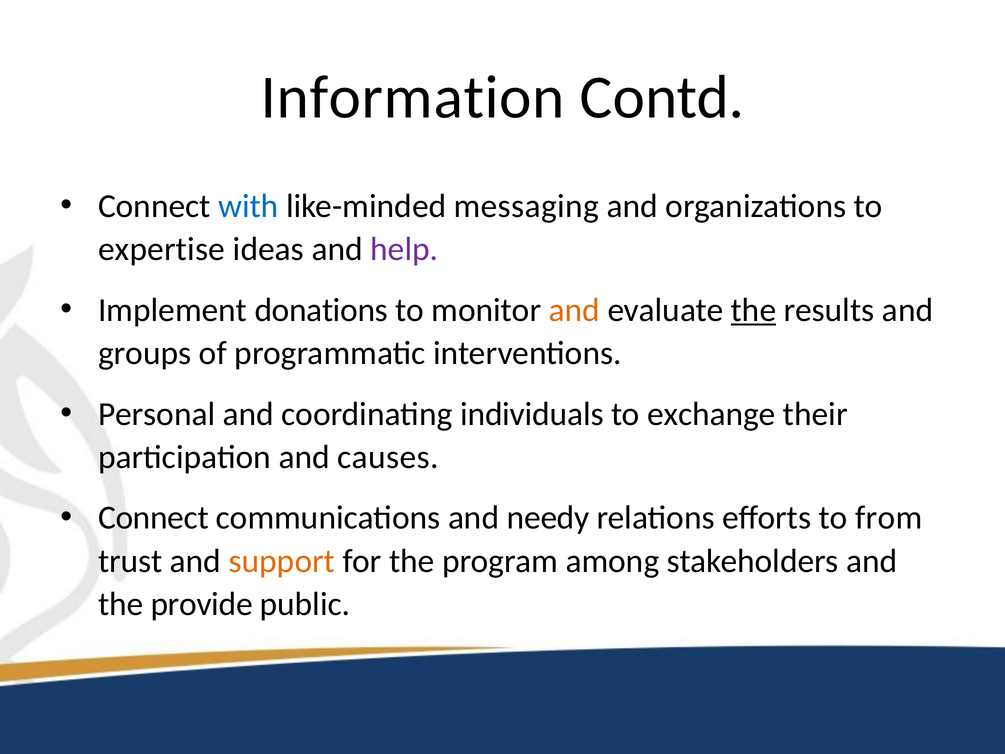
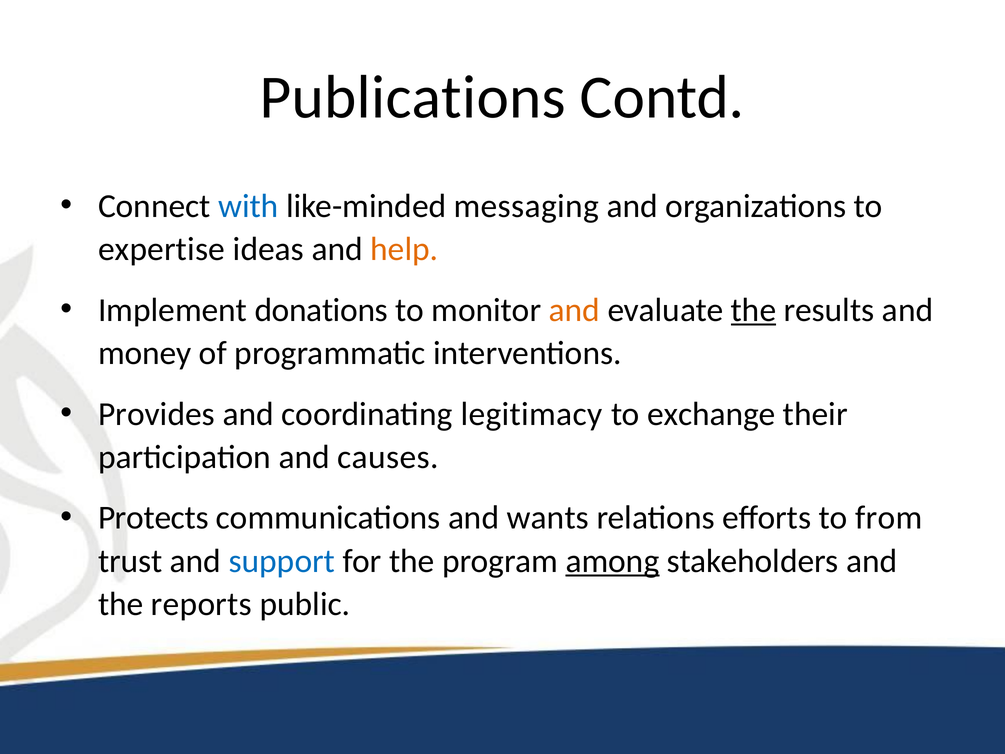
Information: Information -> Publications (413, 97)
help colour: purple -> orange (404, 249)
groups: groups -> money (145, 353)
Personal: Personal -> Provides (157, 414)
individuals: individuals -> legitimacy (532, 414)
Connect: Connect -> Protects (153, 518)
needy: needy -> wants (548, 518)
support colour: orange -> blue (282, 561)
among underline: none -> present (612, 561)
provide: provide -> reports (201, 604)
